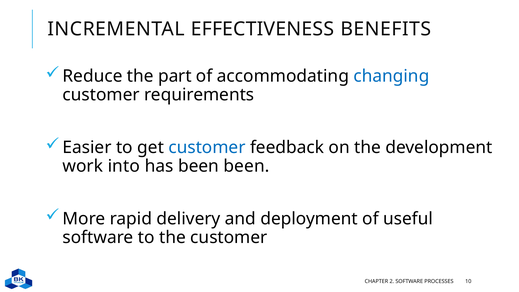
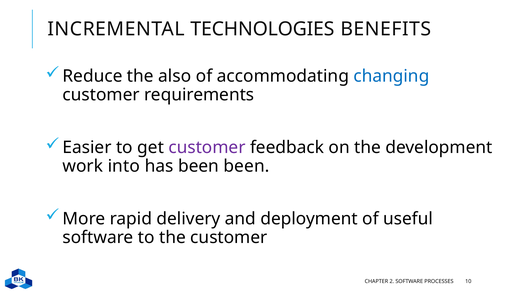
EFFECTIVENESS: EFFECTIVENESS -> TECHNOLOGIES (263, 29)
part: part -> also (175, 76)
customer colour: blue -> purple (207, 147)
